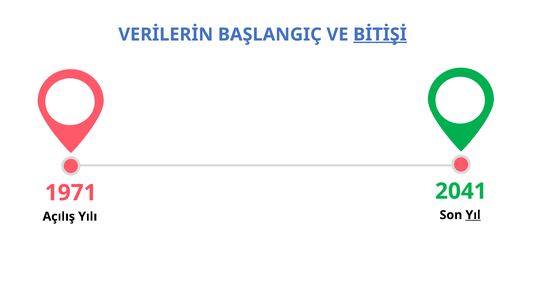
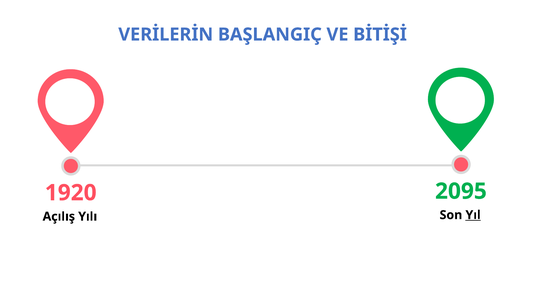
BİTİŞİ underline: present -> none (380, 35)
2041: 2041 -> 2095 (461, 191)
1971: 1971 -> 1920 (71, 193)
